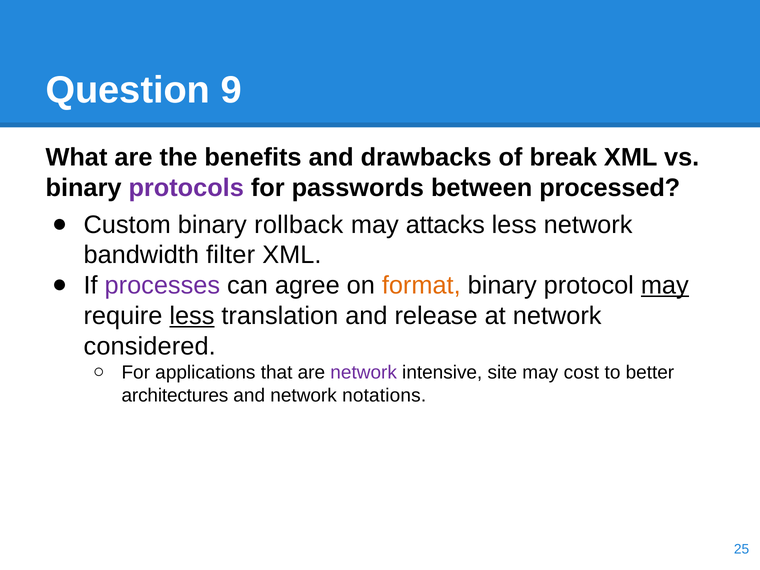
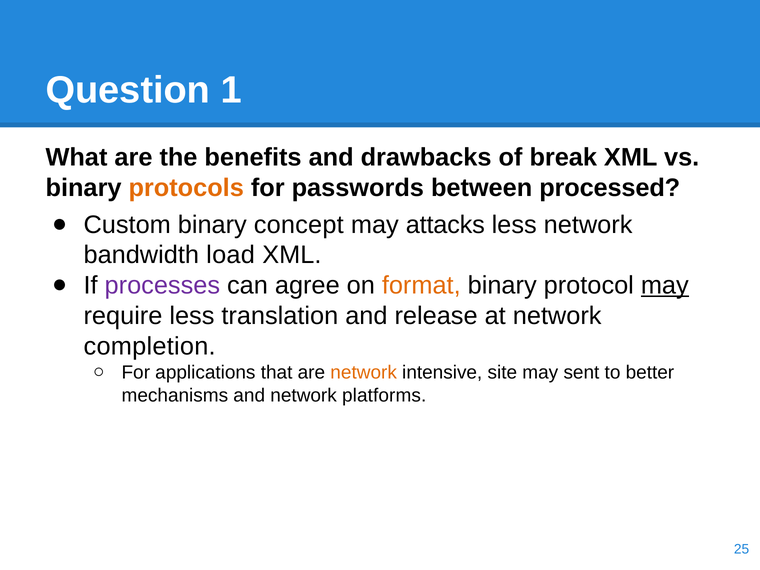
9: 9 -> 1 (231, 90)
protocols colour: purple -> orange (186, 188)
rollback: rollback -> concept (299, 225)
filter: filter -> load (231, 255)
less underline: present -> none (192, 316)
considered: considered -> completion (150, 346)
network colour: purple -> orange (364, 372)
cost: cost -> sent (581, 372)
architectures: architectures -> mechanisms (175, 395)
notations: notations -> platforms (384, 395)
